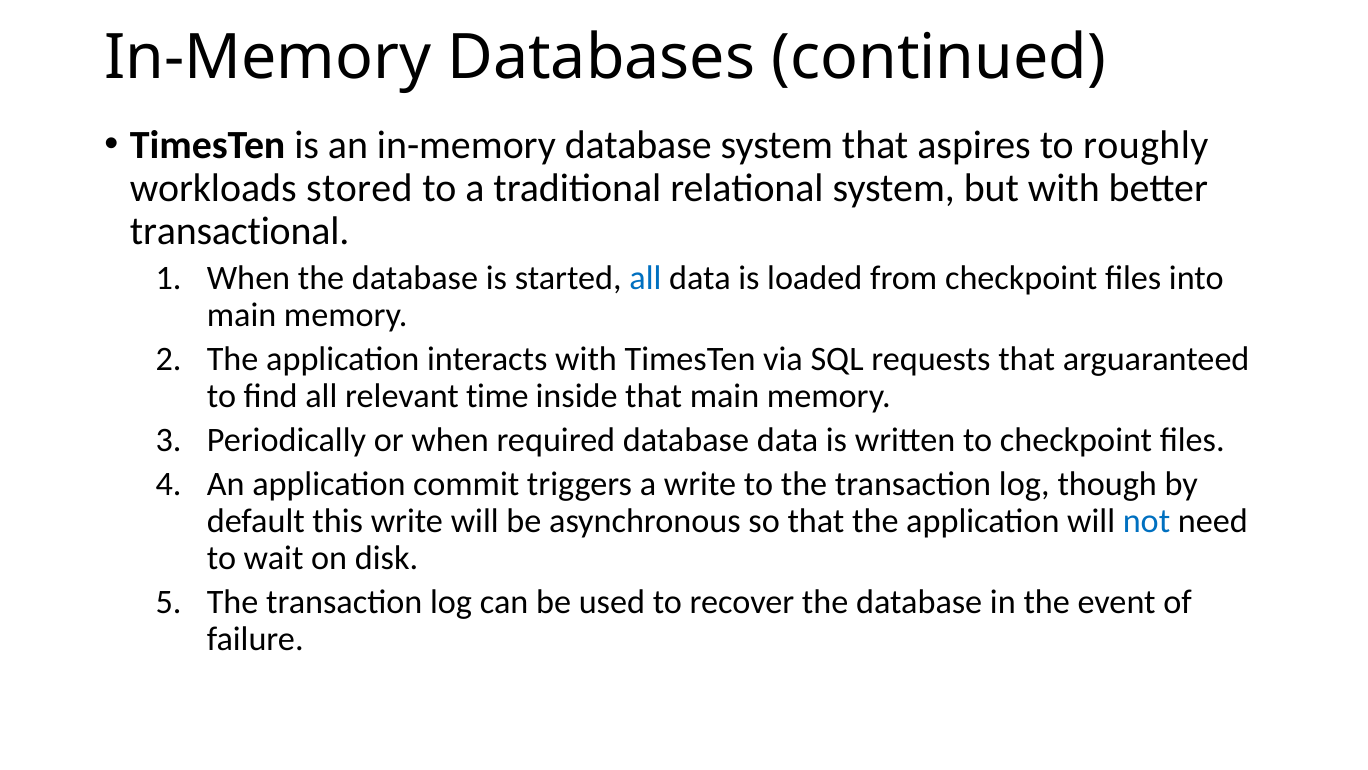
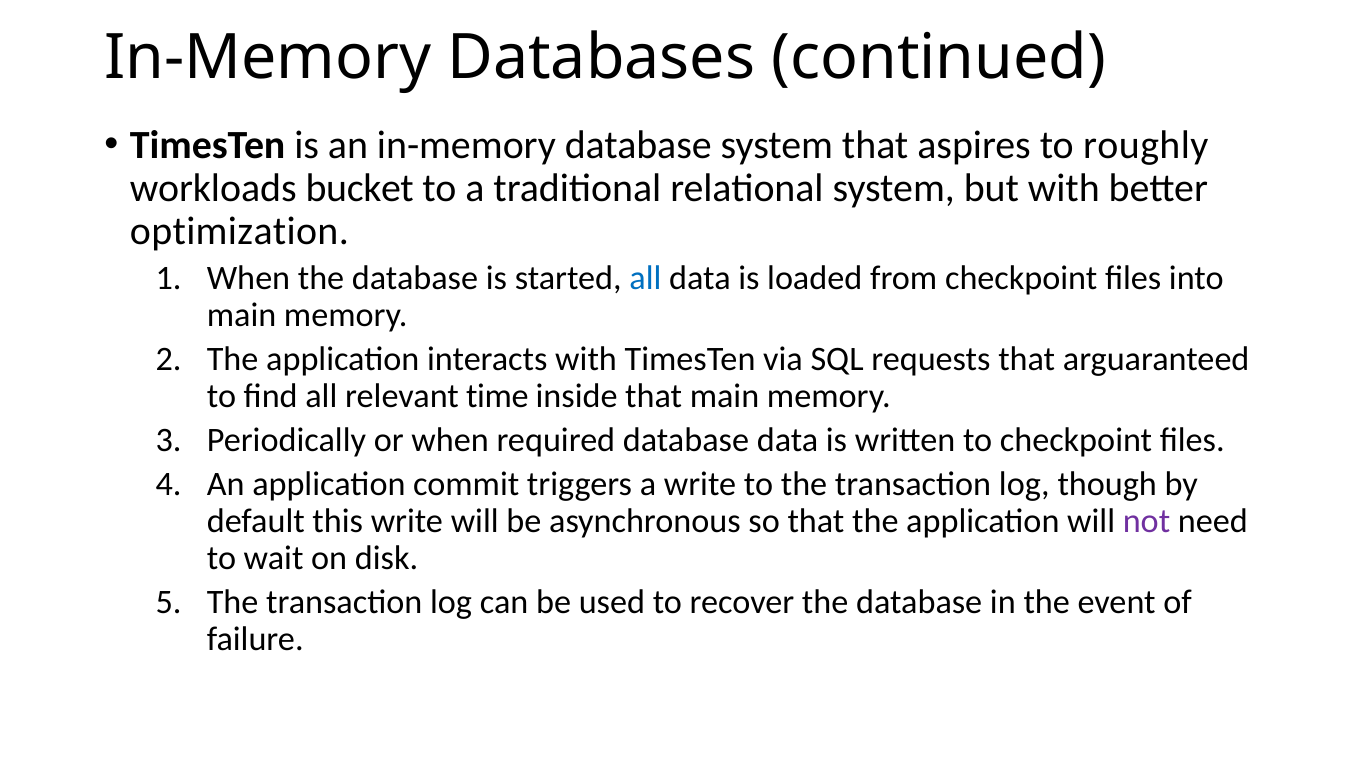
stored: stored -> bucket (360, 188)
transactional: transactional -> optimization (239, 231)
not colour: blue -> purple (1146, 521)
